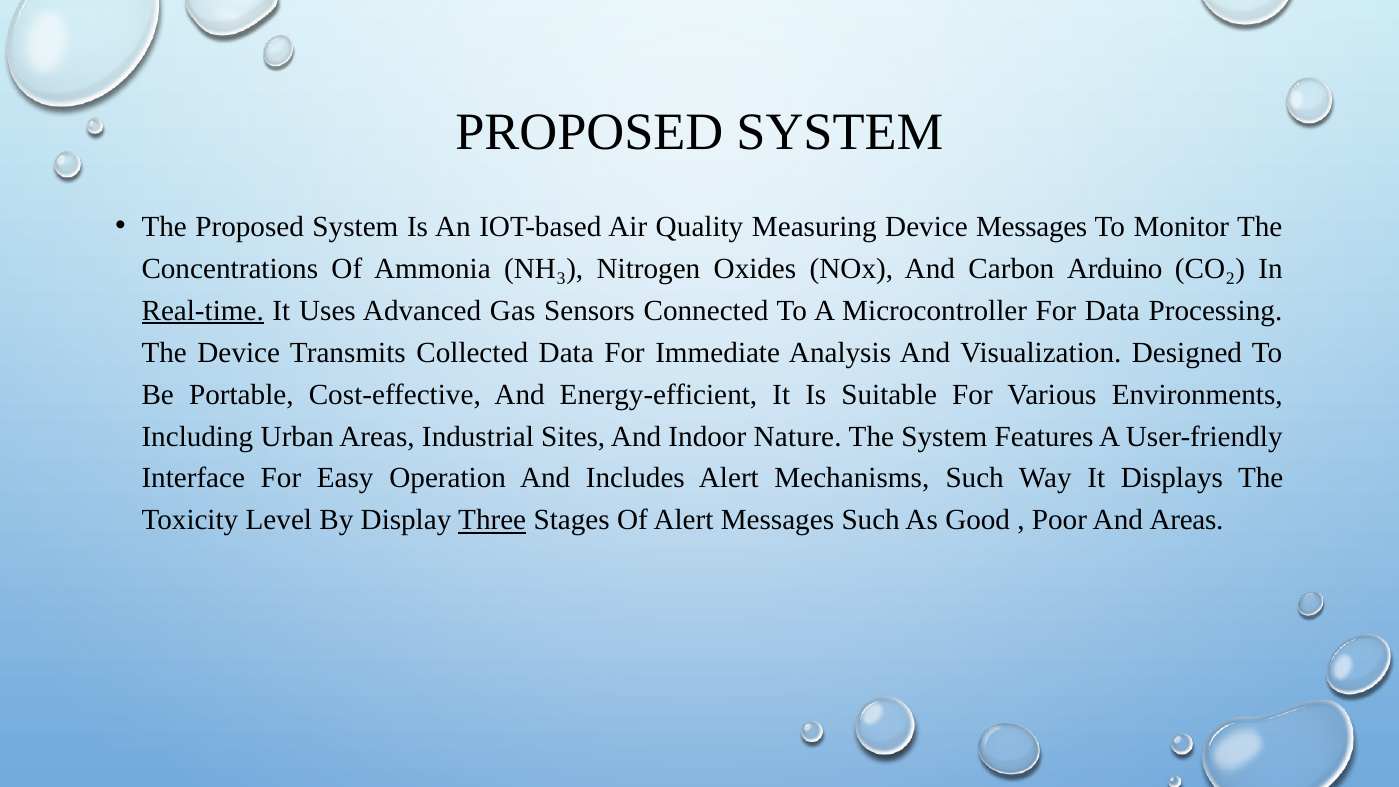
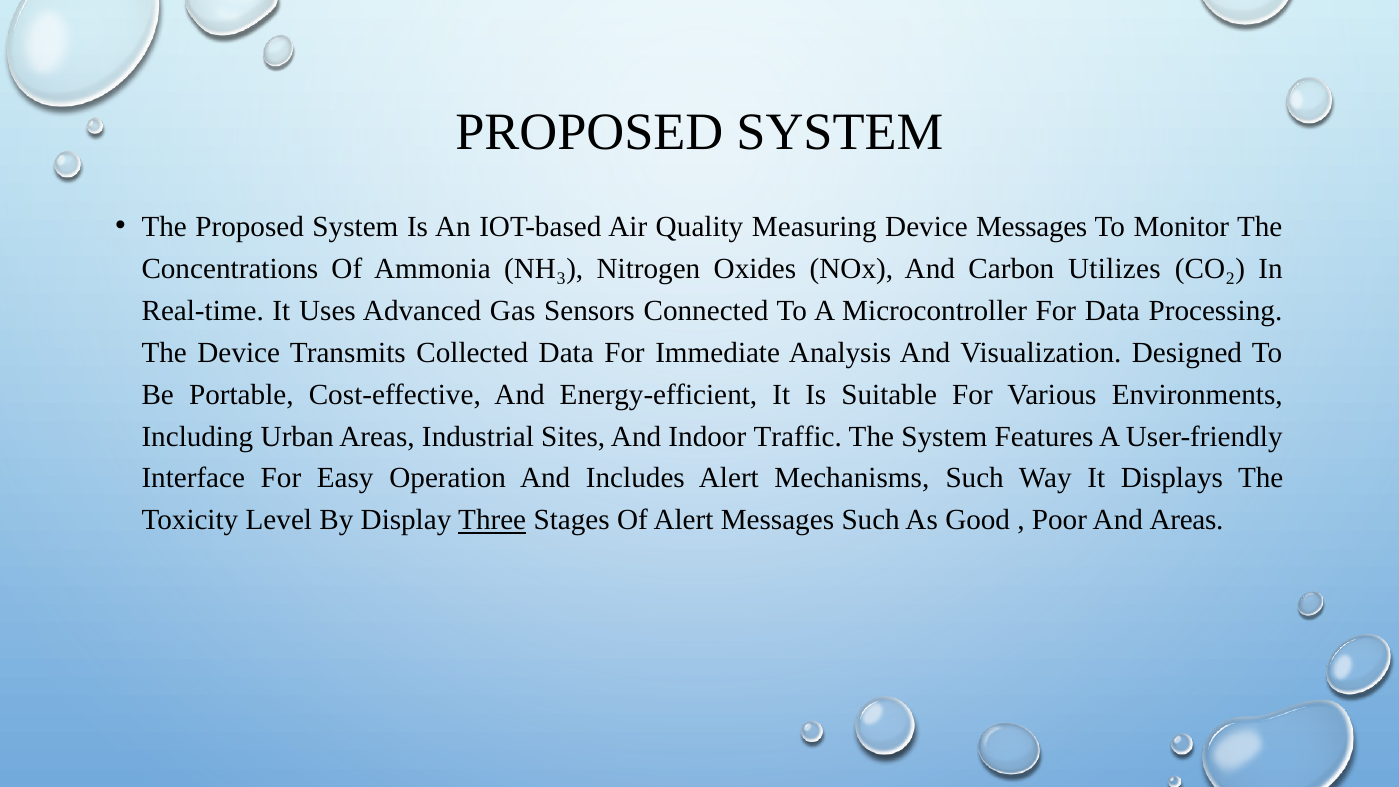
Arduino: Arduino -> Utilizes (1114, 268)
Real-time underline: present -> none (203, 310)
Nature: Nature -> Traffic (798, 436)
